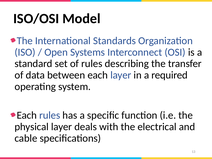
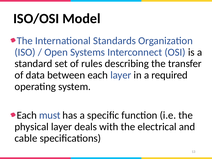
Each rules: rules -> must (50, 115)
